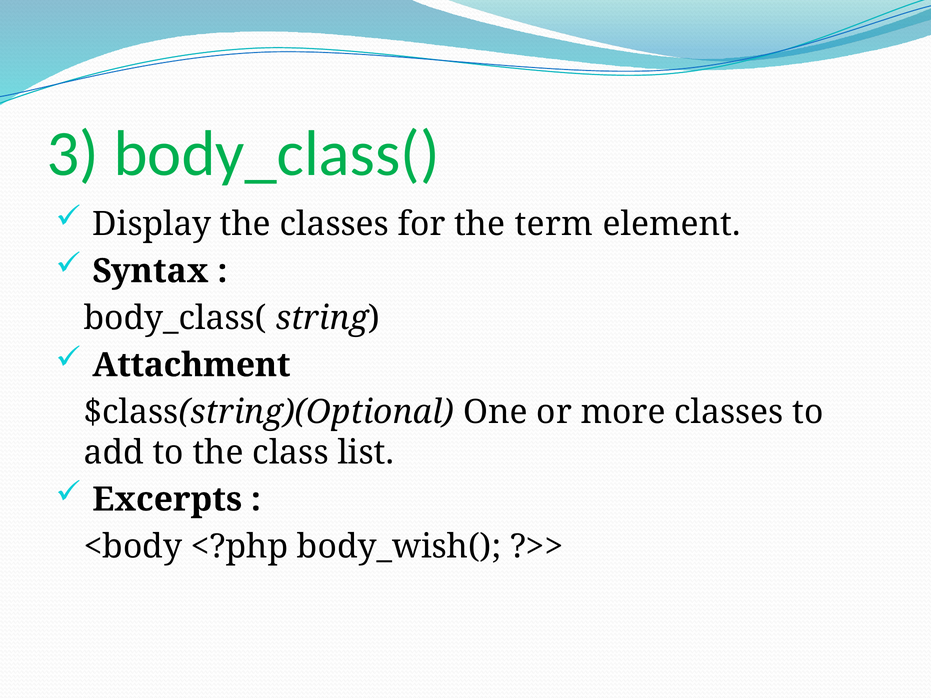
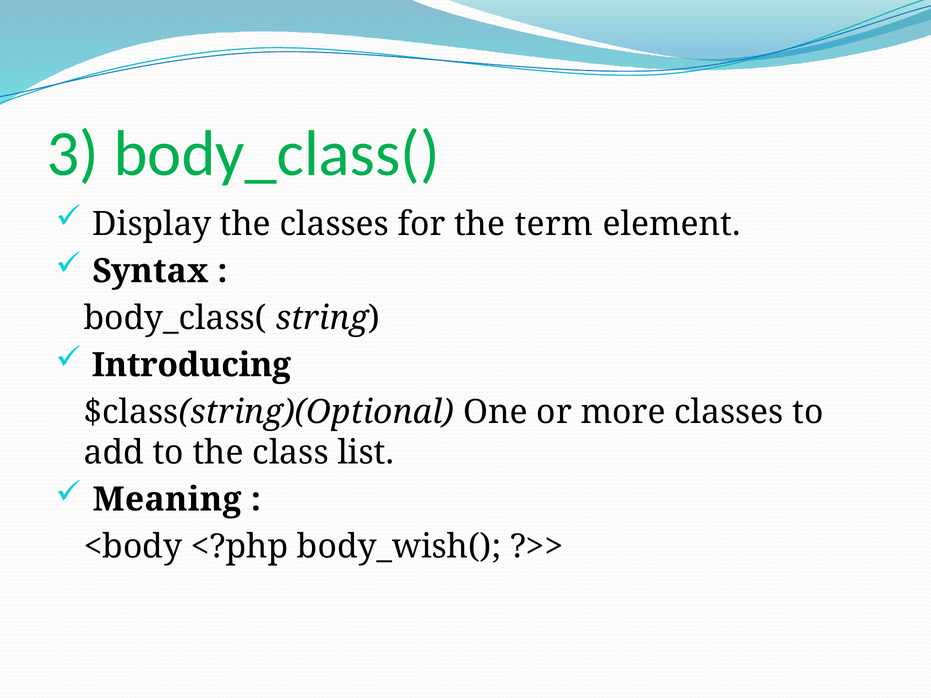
Attachment: Attachment -> Introducing (191, 365)
Excerpts: Excerpts -> Meaning (167, 500)
